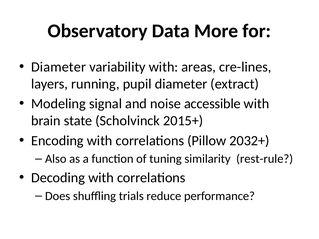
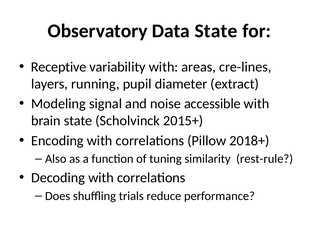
Data More: More -> State (216, 31)
Diameter: Diameter -> Receptive (59, 67)
2032+: 2032+ -> 2018+ (249, 141)
